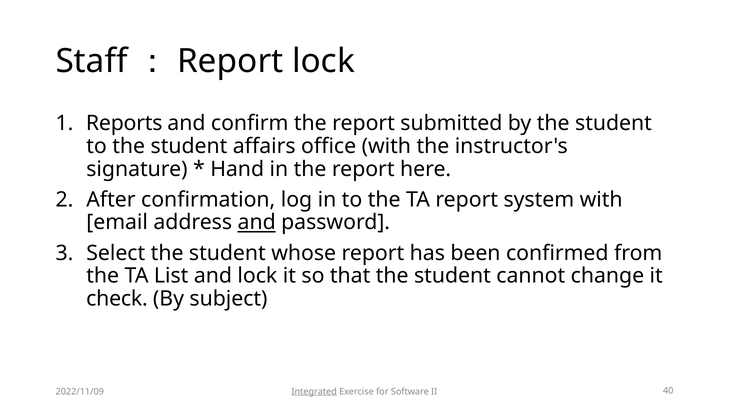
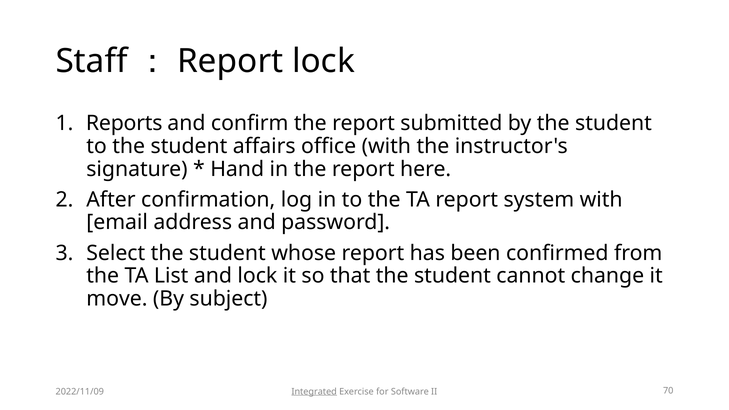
and underline: present -> none (257, 223)
check: check -> move (117, 299)
40: 40 -> 70 (668, 391)
